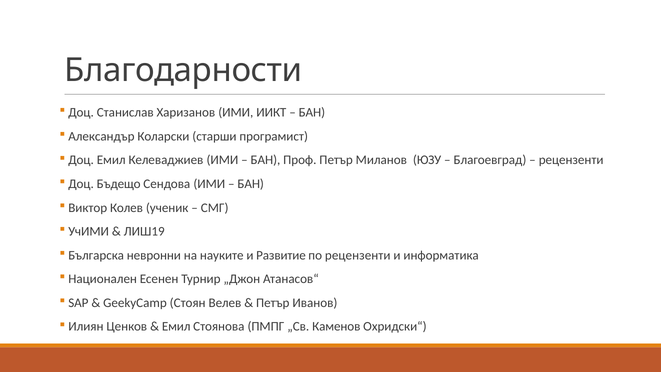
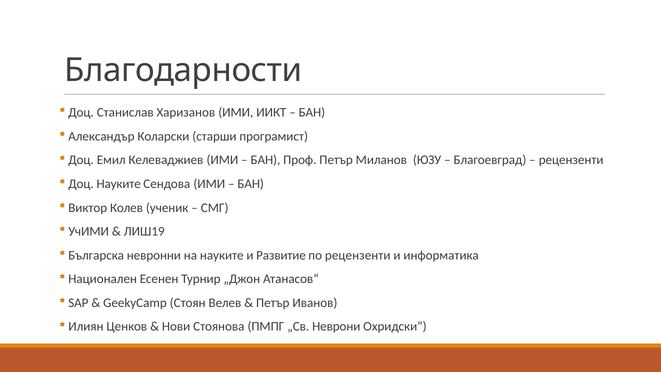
Доц Бъдещо: Бъдещо -> Науките (119, 184)
Емил: Емил -> Нови (176, 326)
Каменов: Каменов -> Неврони (336, 326)
